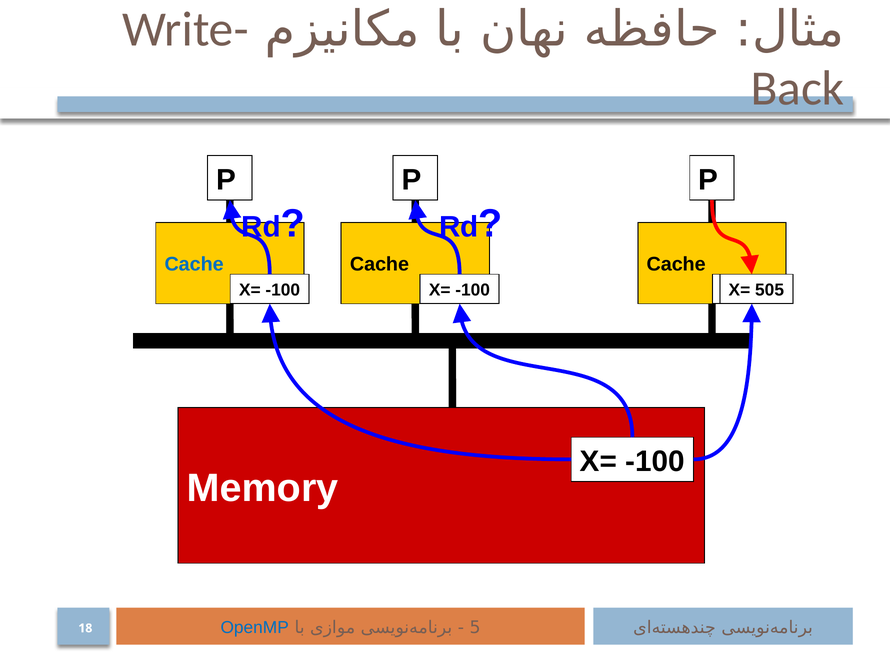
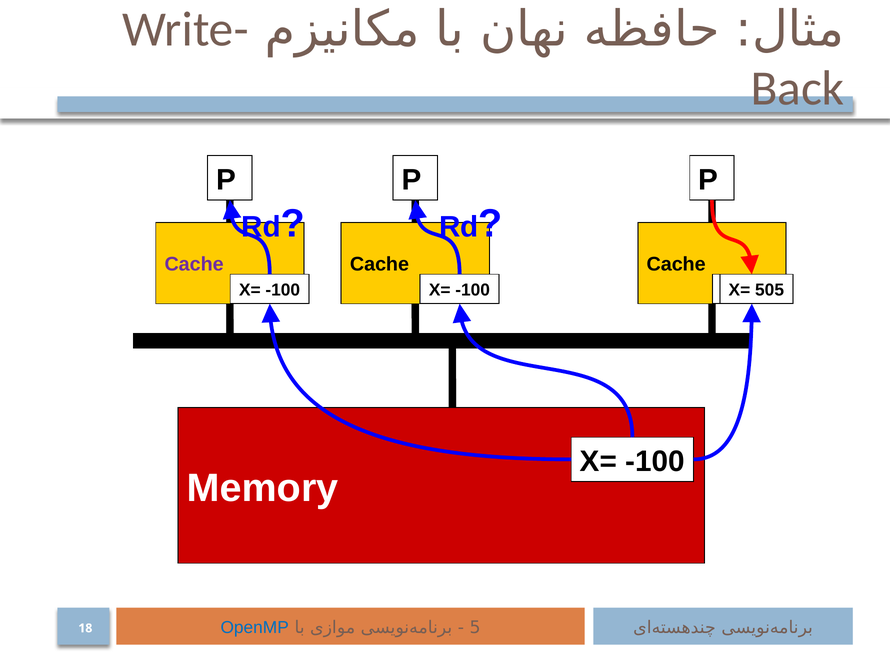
Cache colour: blue -> purple (194, 265)
